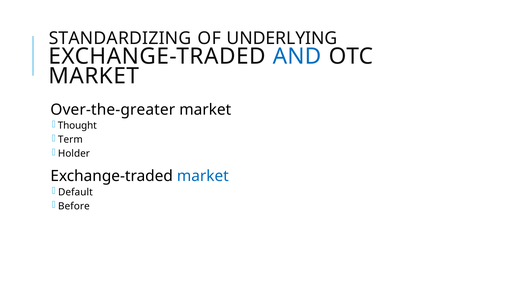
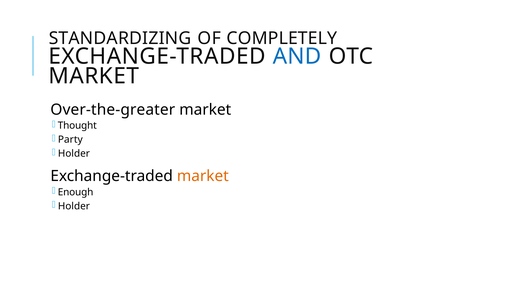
UNDERLYING: UNDERLYING -> COMPLETELY (282, 38)
Term: Term -> Party (70, 139)
market colour: blue -> orange (203, 176)
Default: Default -> Enough (76, 192)
Before: Before -> Holder (74, 206)
